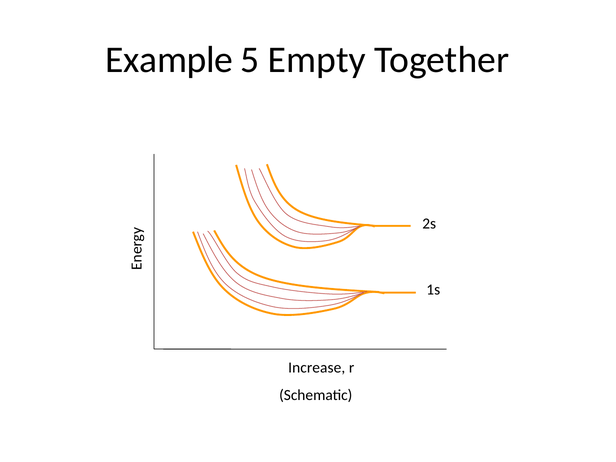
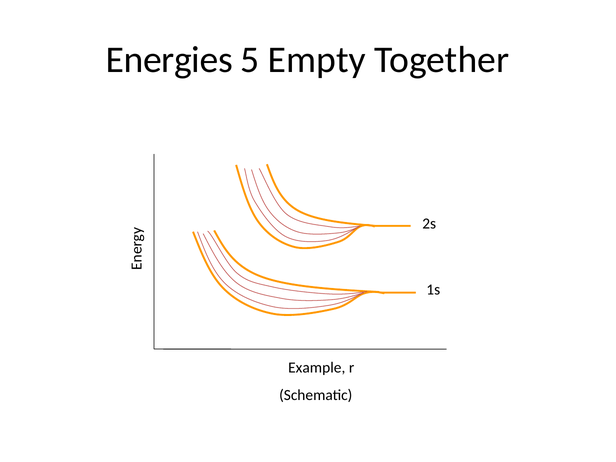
Example: Example -> Energies (169, 60)
Increase: Increase -> Example (317, 368)
